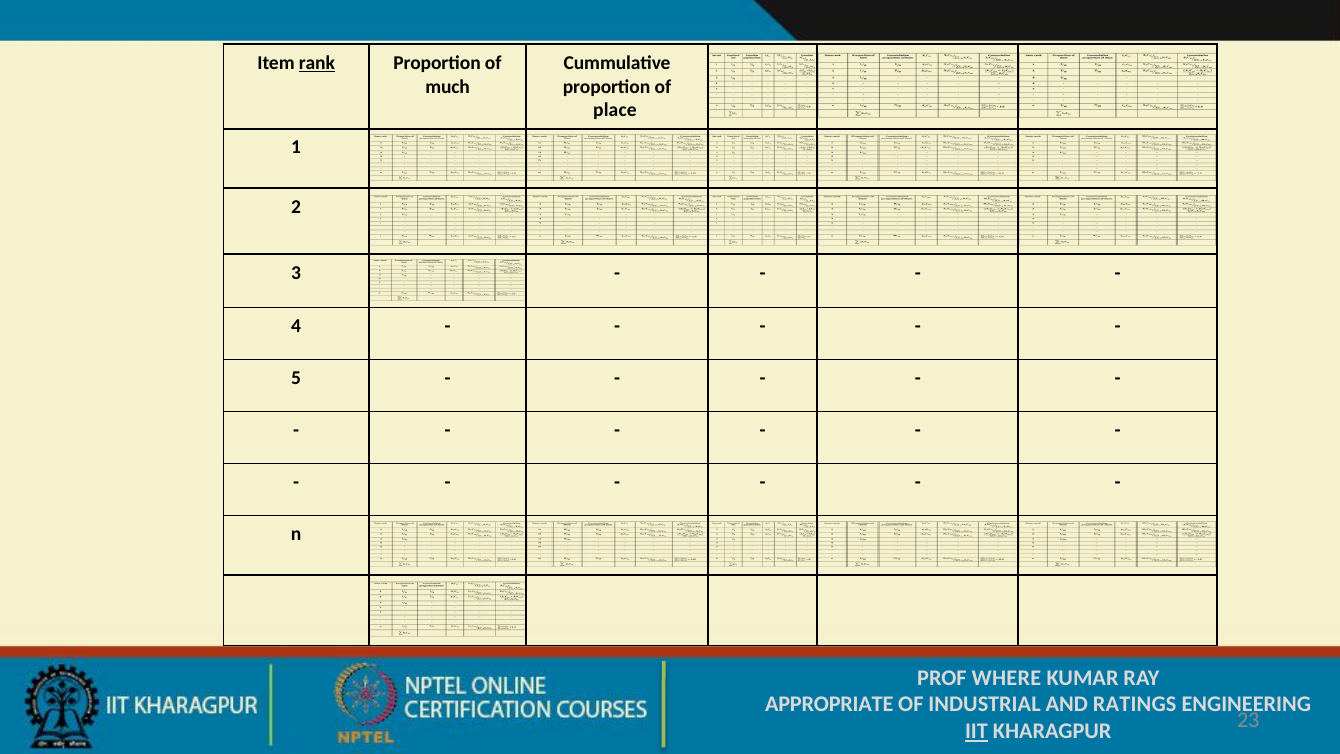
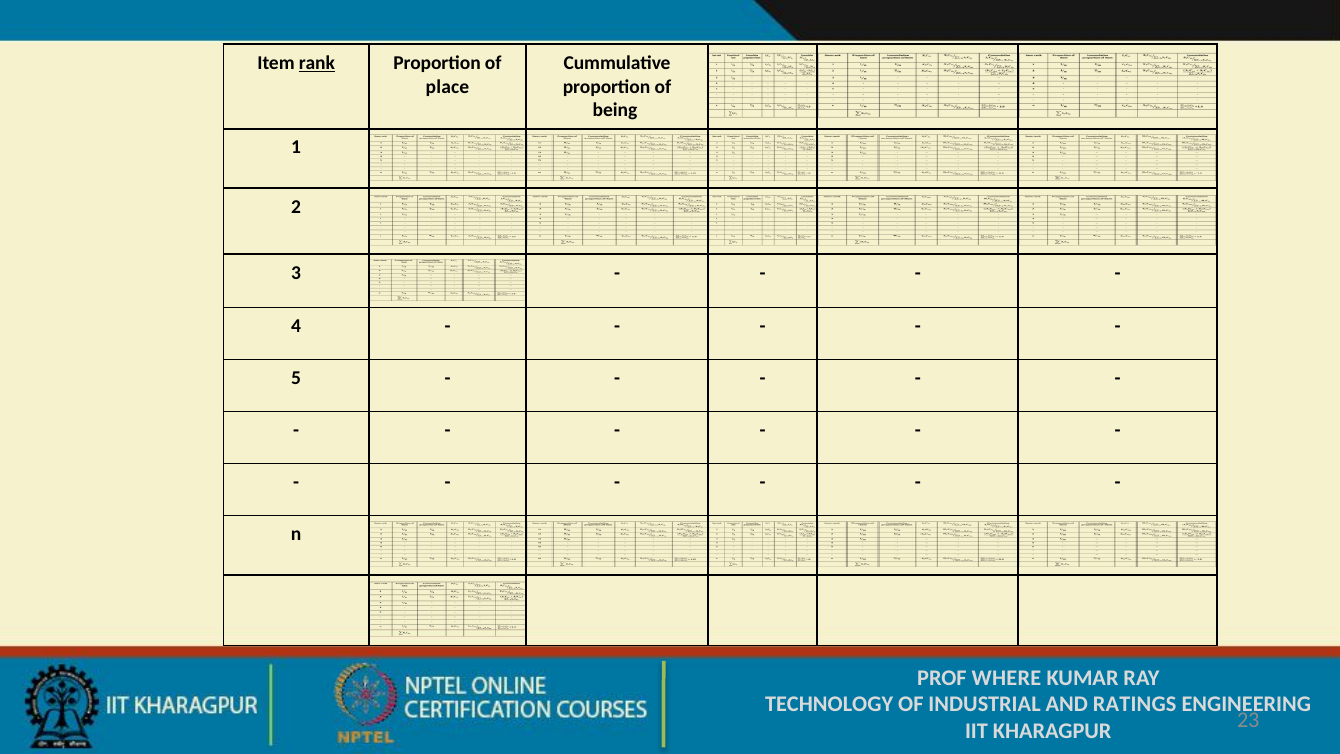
much: much -> place (447, 87)
place: place -> being (615, 110)
APPROPRIATE: APPROPRIATE -> TECHNOLOGY (829, 704)
IIT underline: present -> none (976, 731)
